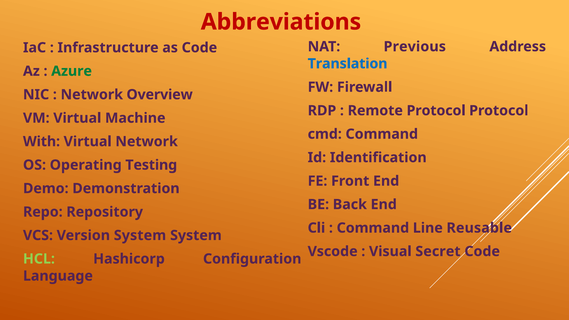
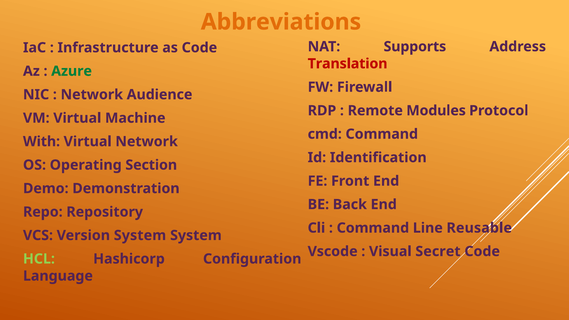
Abbreviations colour: red -> orange (281, 22)
Previous: Previous -> Supports (415, 47)
Translation colour: blue -> red (348, 64)
Overview: Overview -> Audience (160, 95)
Remote Protocol: Protocol -> Modules (436, 111)
Testing: Testing -> Section (151, 165)
